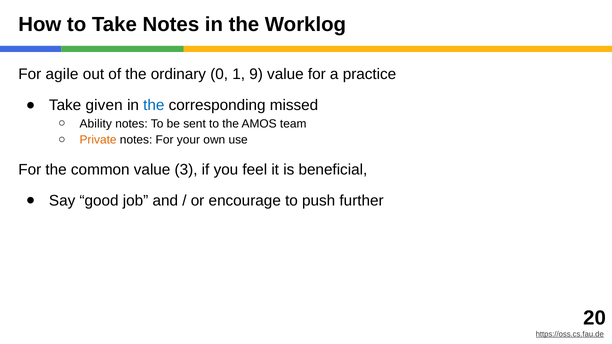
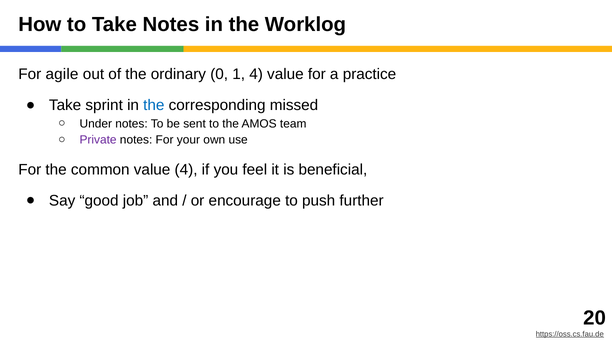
1 9: 9 -> 4 (256, 74)
given: given -> sprint (104, 105)
Ability: Ability -> Under (96, 124)
Private colour: orange -> purple (98, 140)
value 3: 3 -> 4 (186, 170)
